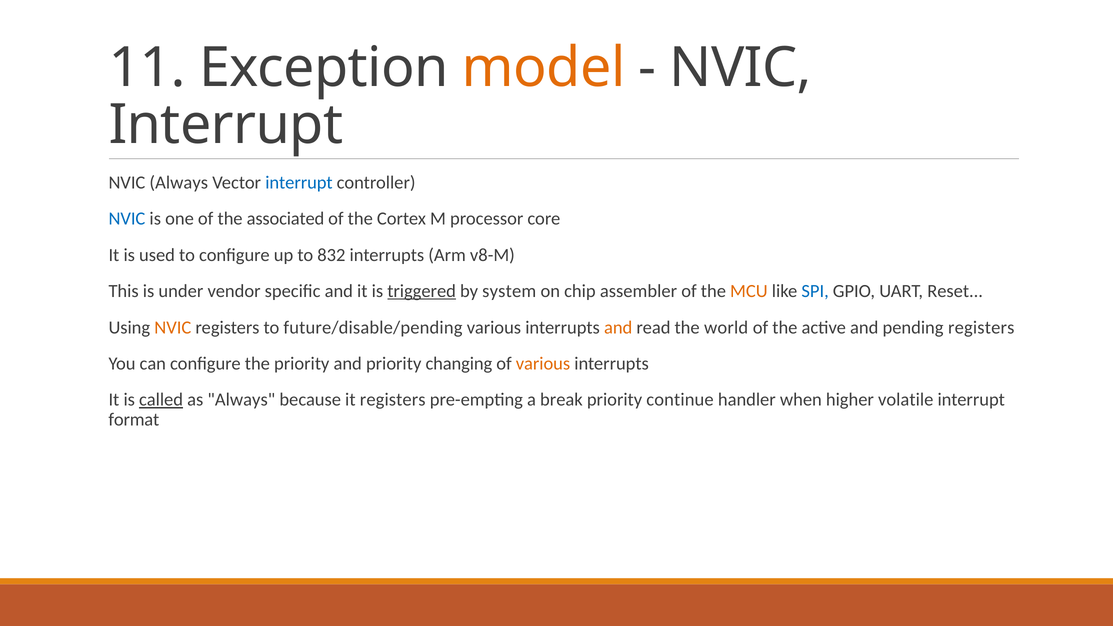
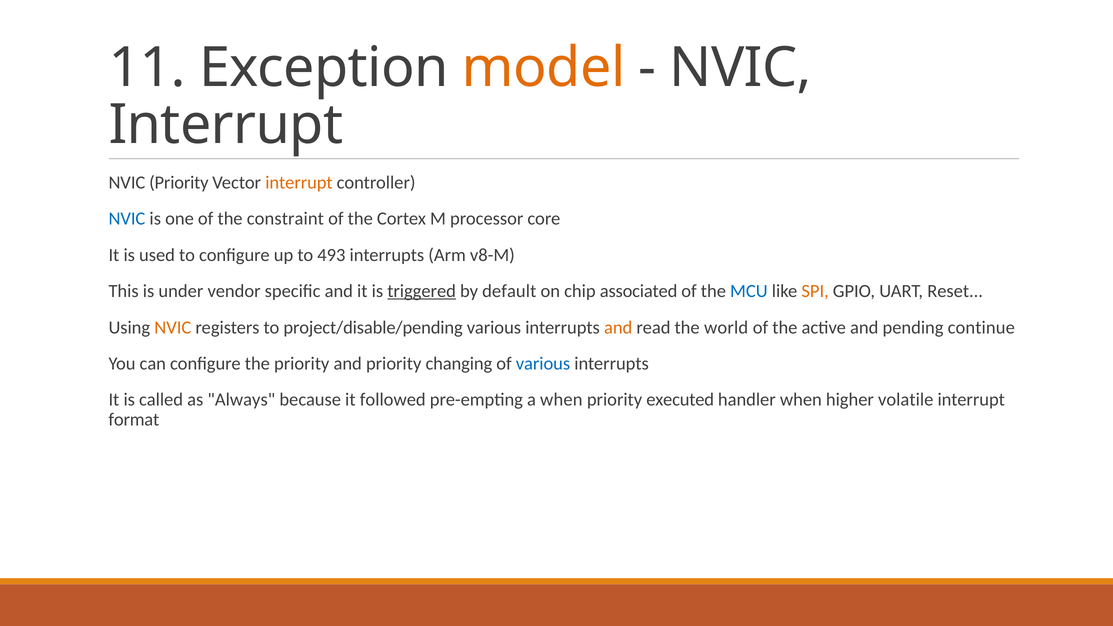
NVIC Always: Always -> Priority (179, 183)
interrupt colour: blue -> orange (299, 183)
associated: associated -> constraint (285, 219)
832: 832 -> 493 (331, 255)
system: system -> default (509, 291)
assembler: assembler -> associated (639, 291)
MCU colour: orange -> blue (749, 291)
SPI colour: blue -> orange (815, 291)
future/disable/pending: future/disable/pending -> project/disable/pending (373, 327)
pending registers: registers -> continue (981, 327)
various colour: orange -> blue (543, 364)
called underline: present -> none (161, 400)
it registers: registers -> followed (393, 400)
a break: break -> when (561, 400)
continue: continue -> executed (680, 400)
